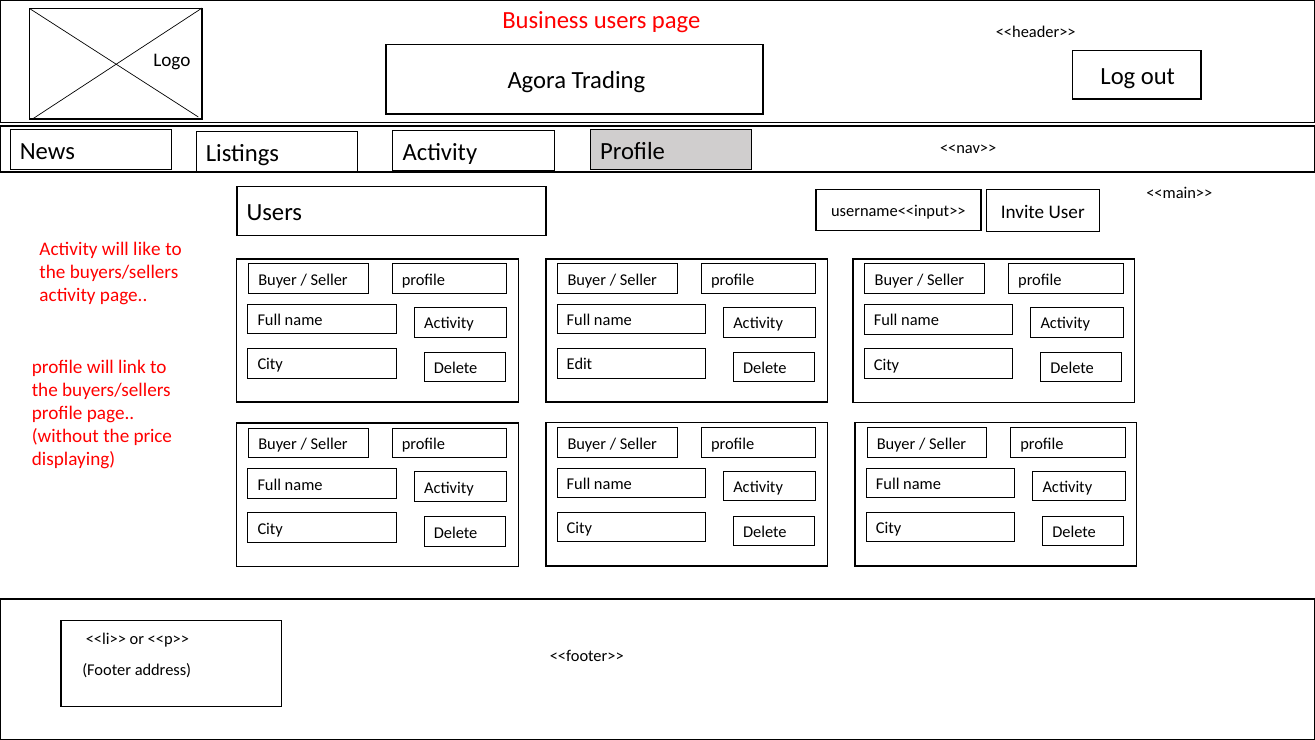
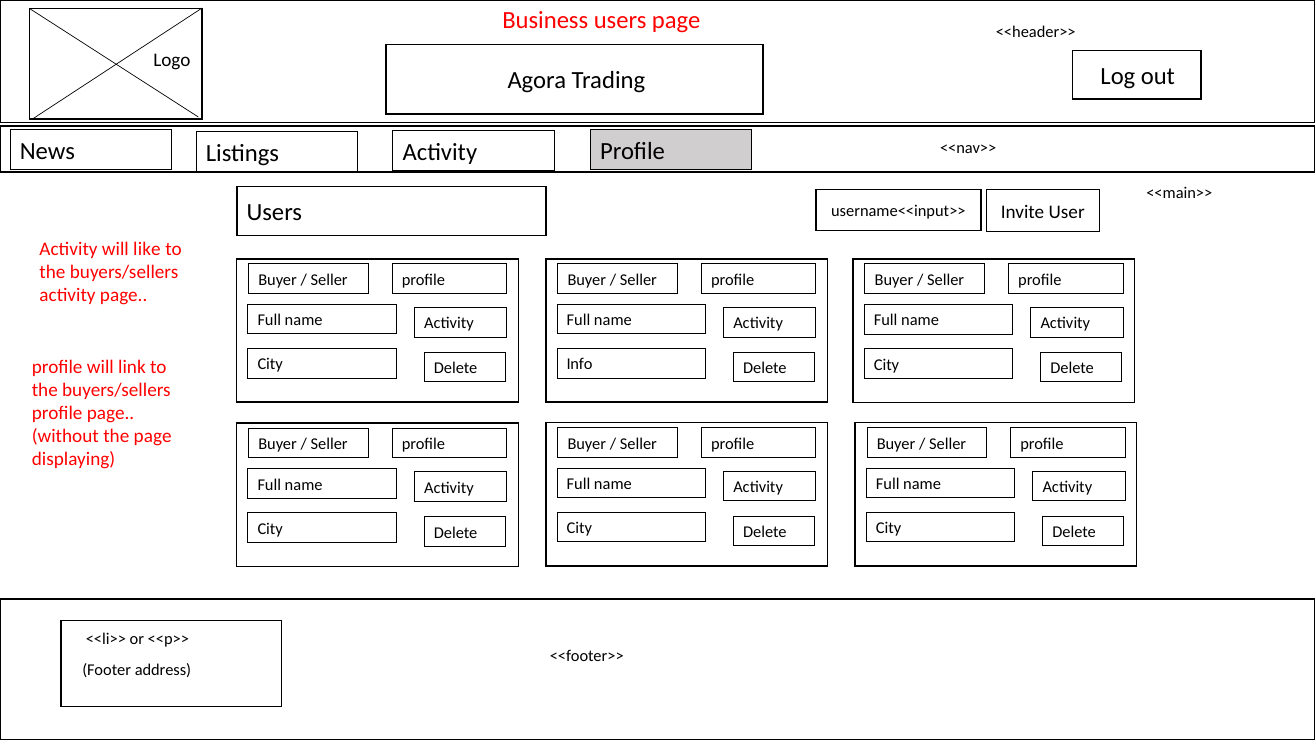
Edit: Edit -> Info (579, 364)
the price: price -> page (153, 436)
